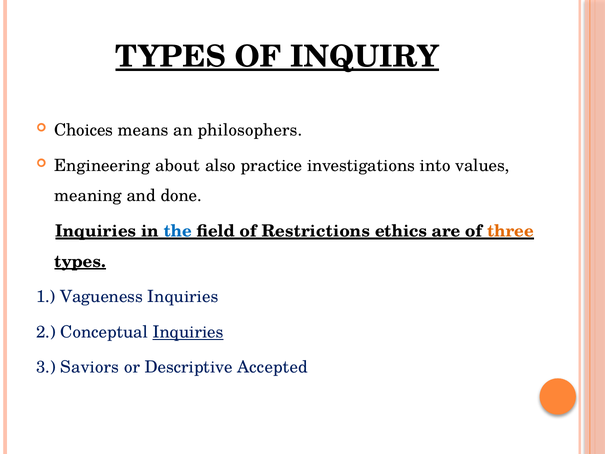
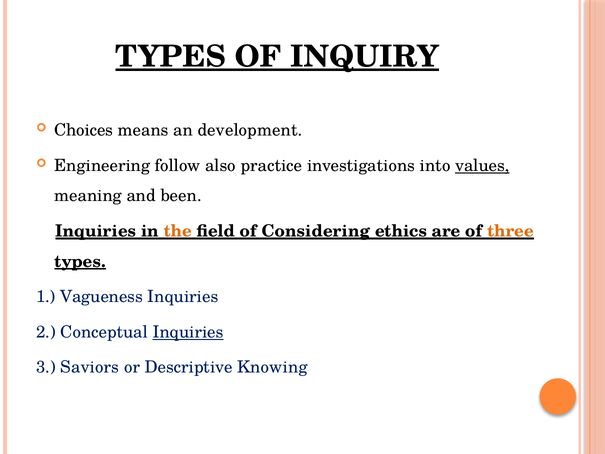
philosophers: philosophers -> development (250, 130)
about: about -> follow (178, 166)
values underline: none -> present (482, 166)
done: done -> been (181, 196)
the colour: blue -> orange (178, 231)
Restrictions: Restrictions -> Considering (316, 231)
Accepted: Accepted -> Knowing (272, 367)
